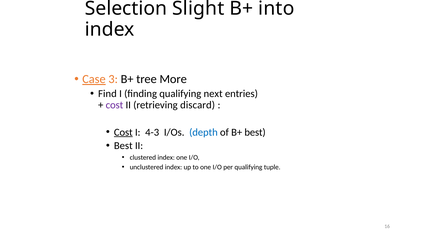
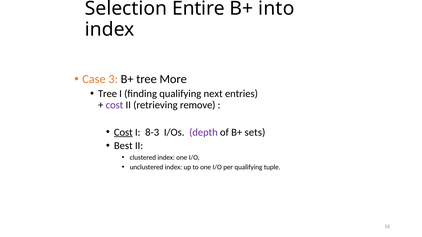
Slight: Slight -> Entire (198, 9)
Case underline: present -> none (94, 79)
Find: Find -> Tree (108, 94)
discard: discard -> remove (198, 105)
4-3: 4-3 -> 8-3 (152, 132)
depth colour: blue -> purple (203, 132)
B+ best: best -> sets (255, 132)
